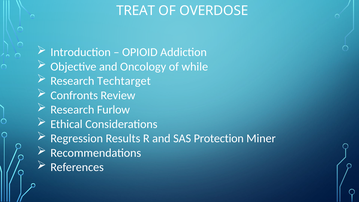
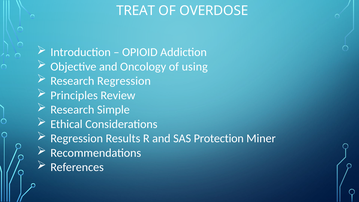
while: while -> using (195, 67)
Research Techtarget: Techtarget -> Regression (124, 81)
Confronts: Confronts -> Principles (74, 95)
Furlow: Furlow -> Simple (113, 110)
